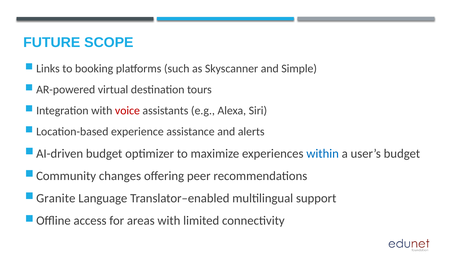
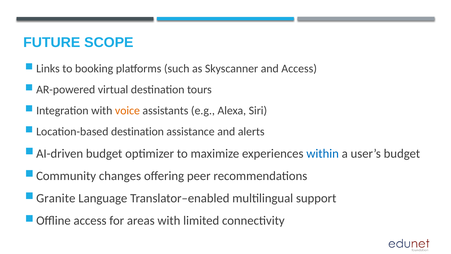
and Simple: Simple -> Access (299, 69)
voice colour: red -> orange (127, 110)
Location-based experience: experience -> destination (137, 131)
